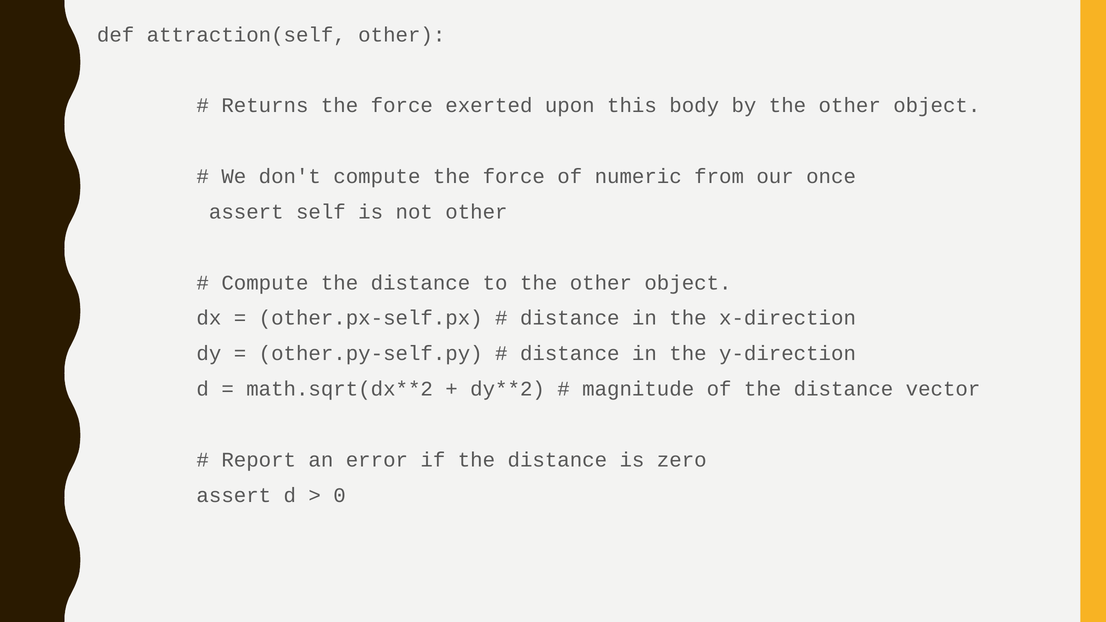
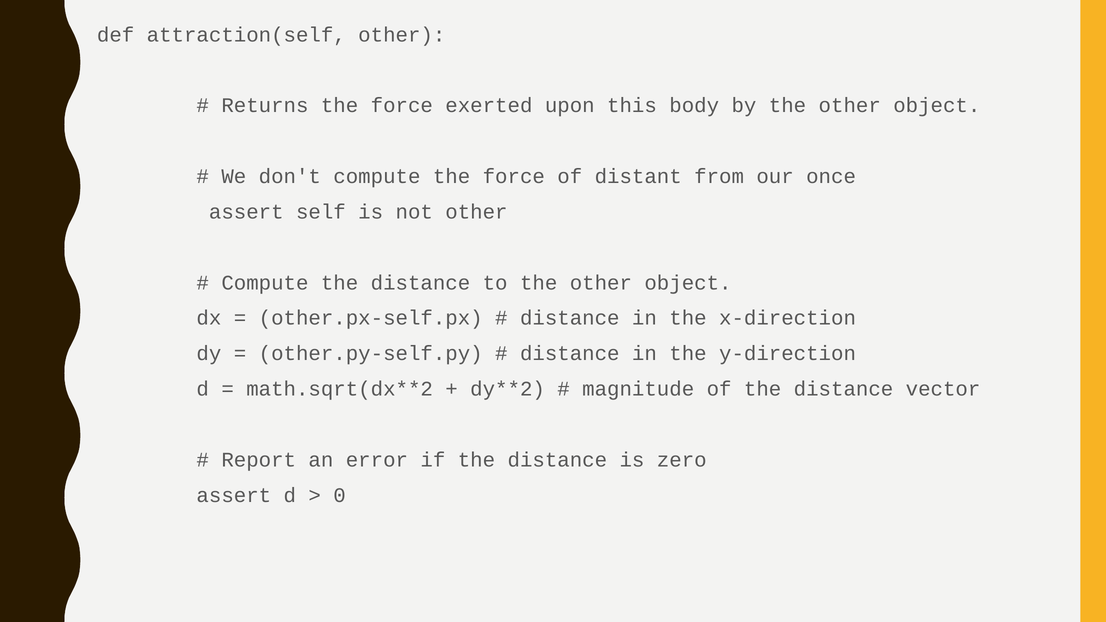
numeric: numeric -> distant (638, 176)
